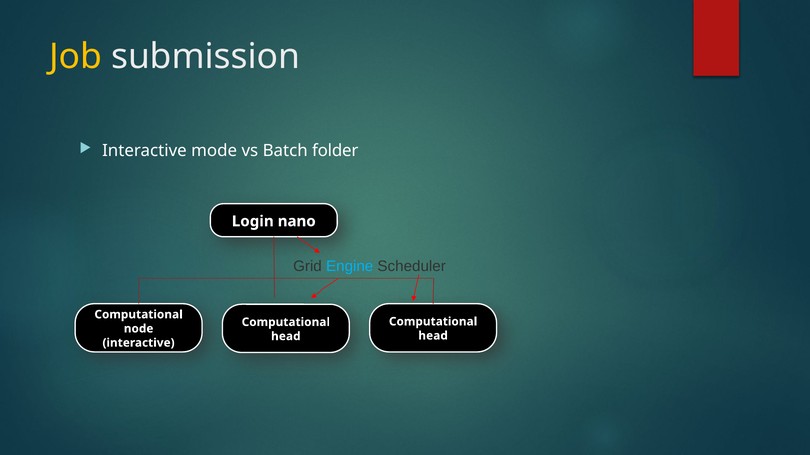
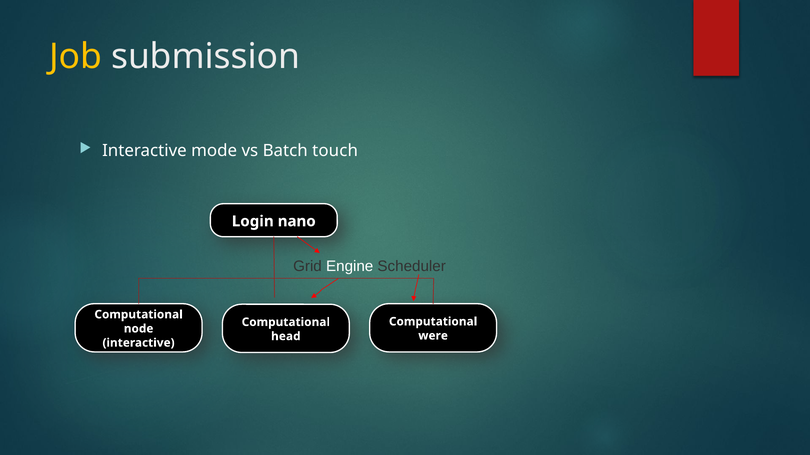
folder: folder -> touch (335, 151)
Engine colour: light blue -> white (350, 266)
head: head -> were (433, 336)
